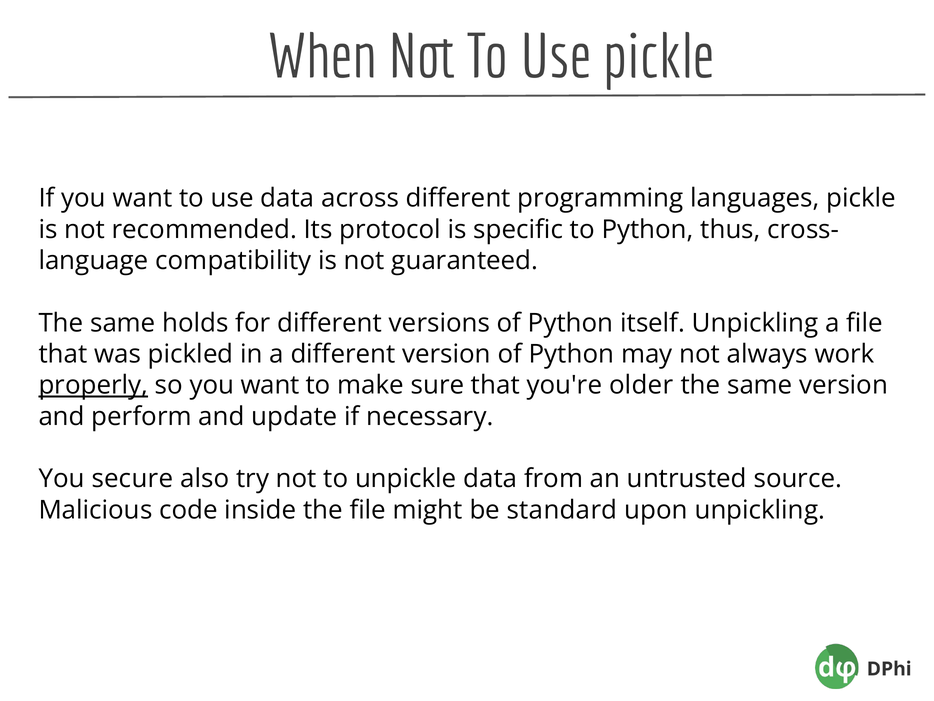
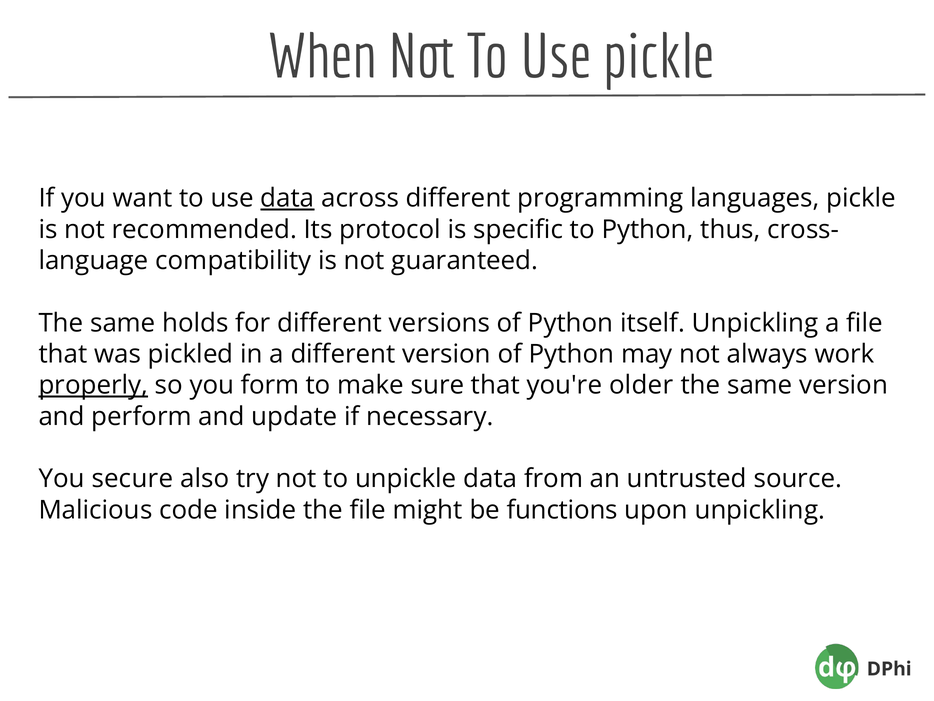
data underline: none -> present (287, 198)
so you want: want -> form (270, 385)
standard: standard -> functions (562, 510)
